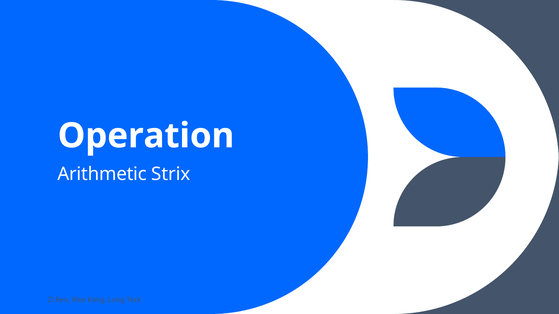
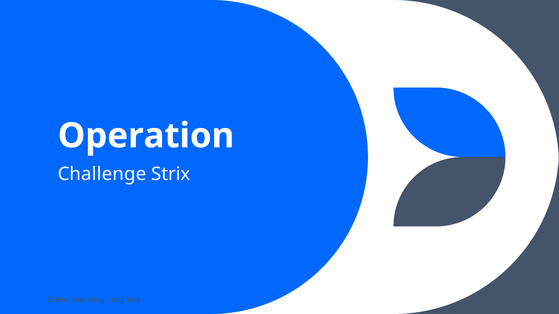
Arithmetic: Arithmetic -> Challenge (102, 174)
